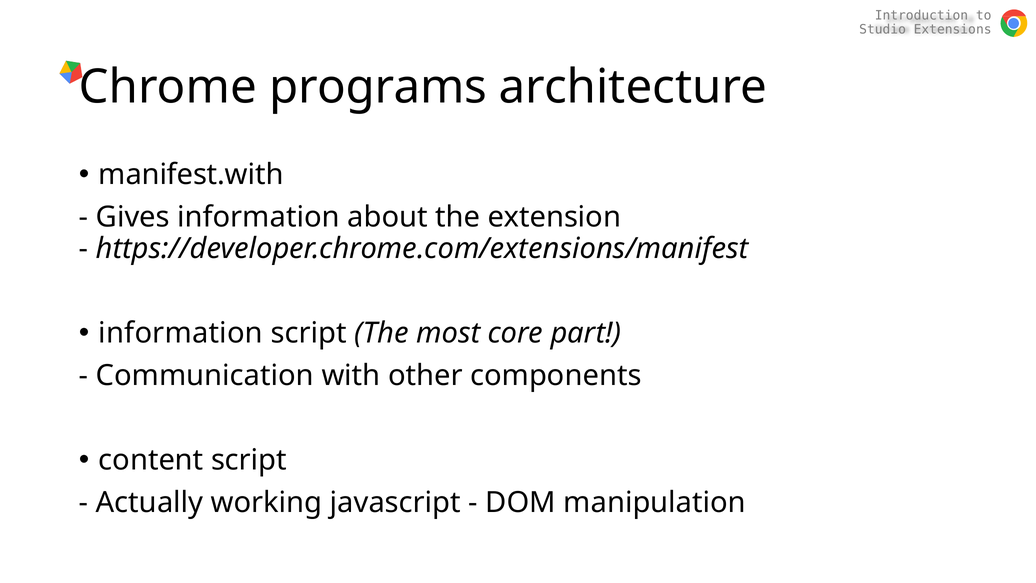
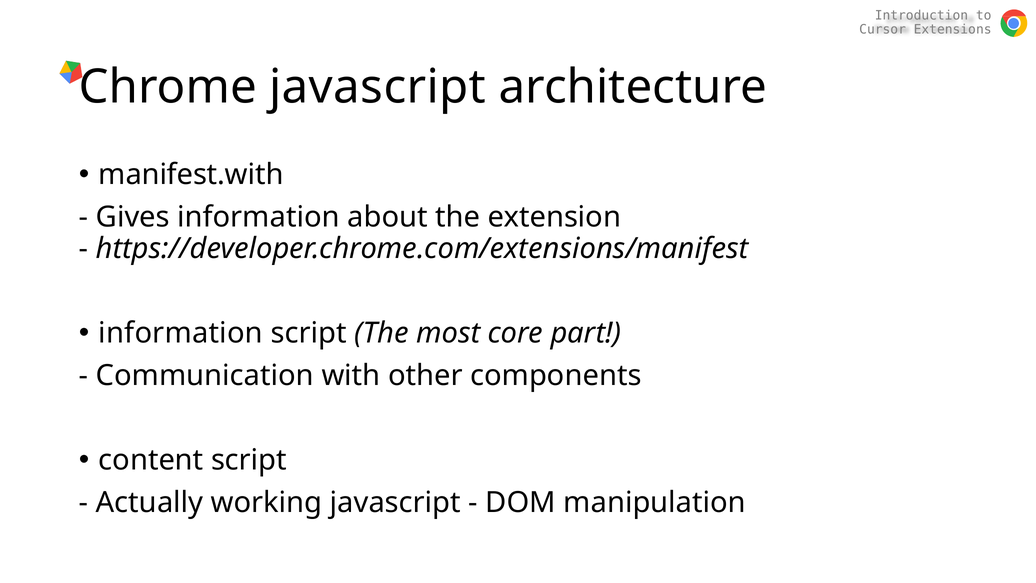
Studio: Studio -> Cursor (883, 29)
Chrome programs: programs -> javascript (378, 87)
